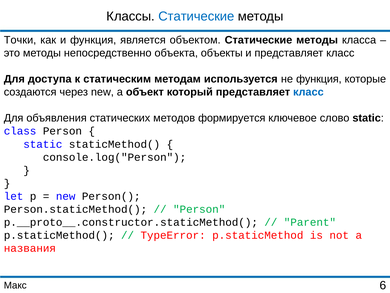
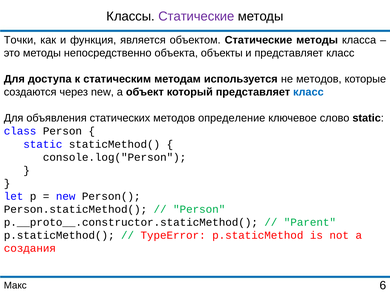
Статические colour: blue -> purple (196, 16)
не функция: функция -> методов (319, 79)
формируется: формируется -> определение (232, 118)
названия: названия -> создания (30, 248)
